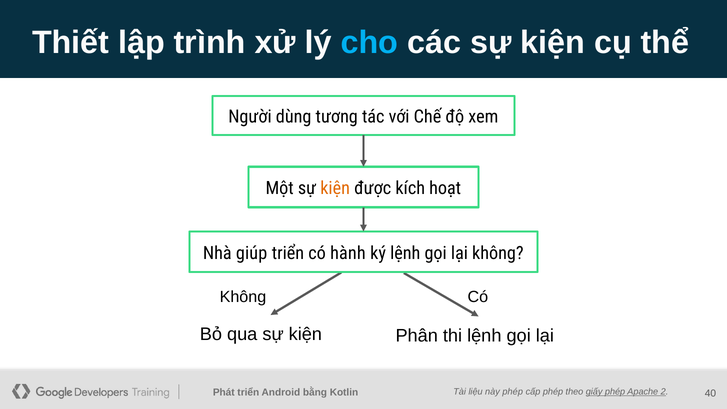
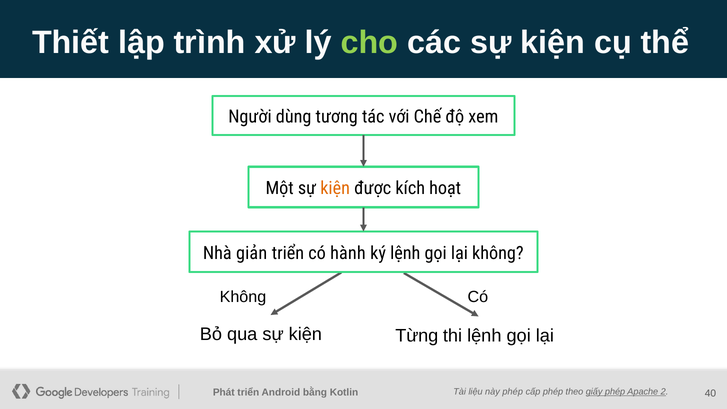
cho colour: light blue -> light green (369, 43)
giúp: giúp -> giản (252, 253)
Phân: Phân -> Từng (417, 336)
